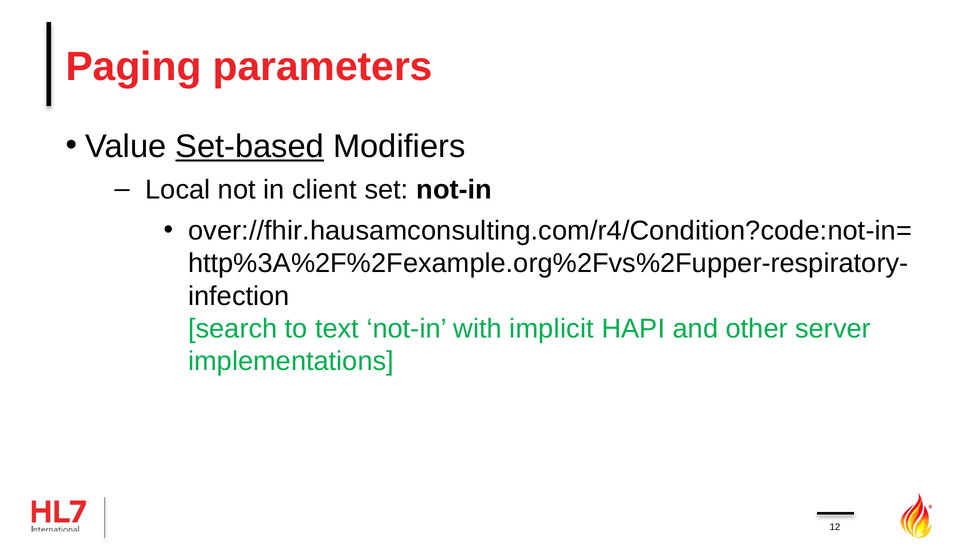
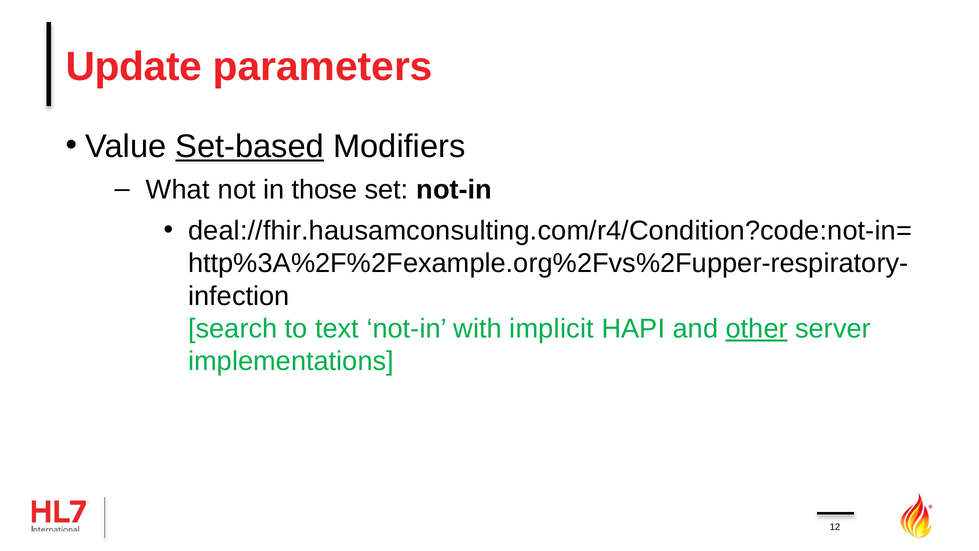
Paging: Paging -> Update (134, 67)
Local: Local -> What (178, 190)
client: client -> those (325, 190)
over://fhir.hausamconsulting.com/r4/Condition?code:not-in=: over://fhir.hausamconsulting.com/r4/Condition?code:not-in= -> deal://fhir.hausamconsulting.com/r4/Condition?code:not-in= (550, 231)
other underline: none -> present (757, 329)
